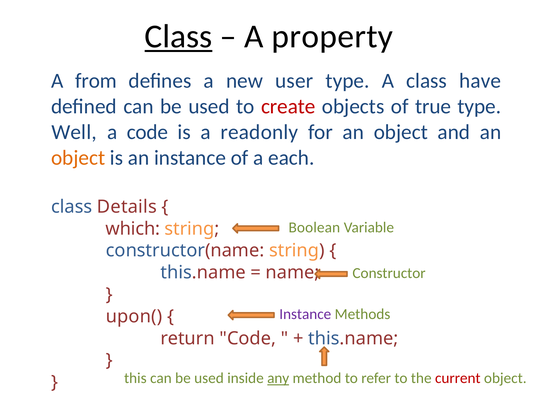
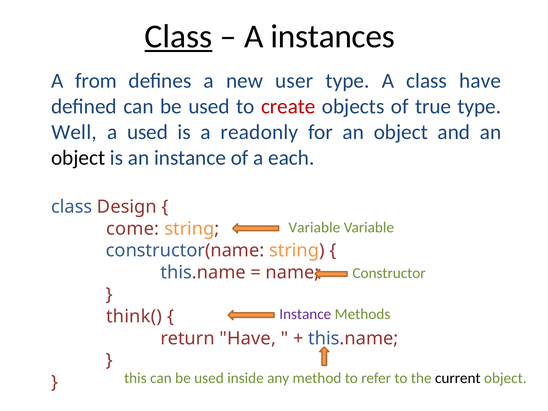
property: property -> instances (333, 37)
a code: code -> used (147, 132)
object colour: orange -> black (78, 158)
Details: Details -> Design (127, 207)
Boolean: Boolean -> Variable (314, 228)
which: which -> come (133, 229)
upon(: upon( -> think( (134, 316)
return Code: Code -> Have (248, 338)
any underline: present -> none (278, 378)
current colour: red -> black (458, 378)
